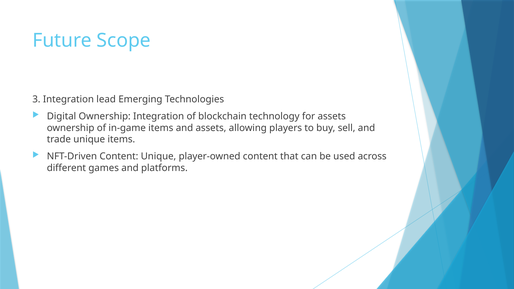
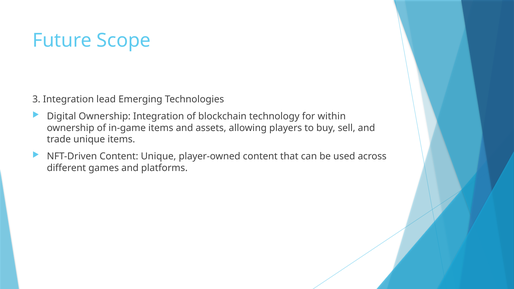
for assets: assets -> within (332, 116)
